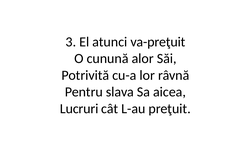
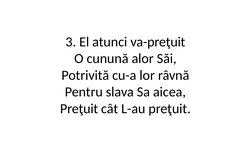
Lucruri: Lucruri -> Preţuit (79, 109)
